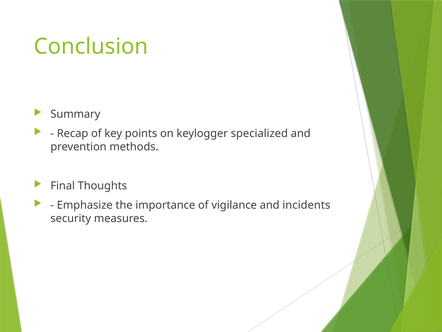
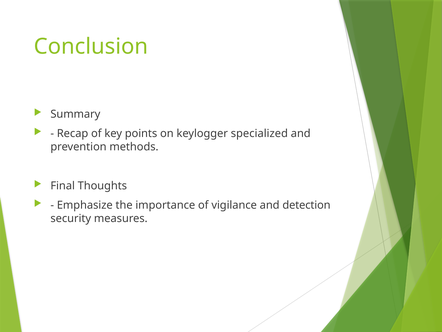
incidents: incidents -> detection (306, 205)
